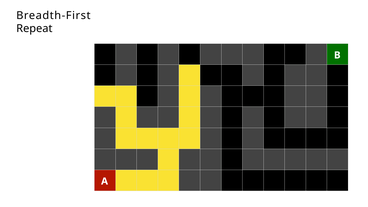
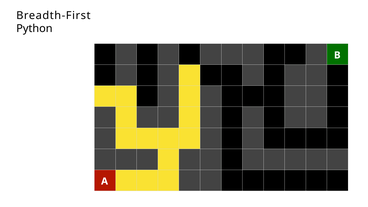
Repeat: Repeat -> Python (34, 29)
